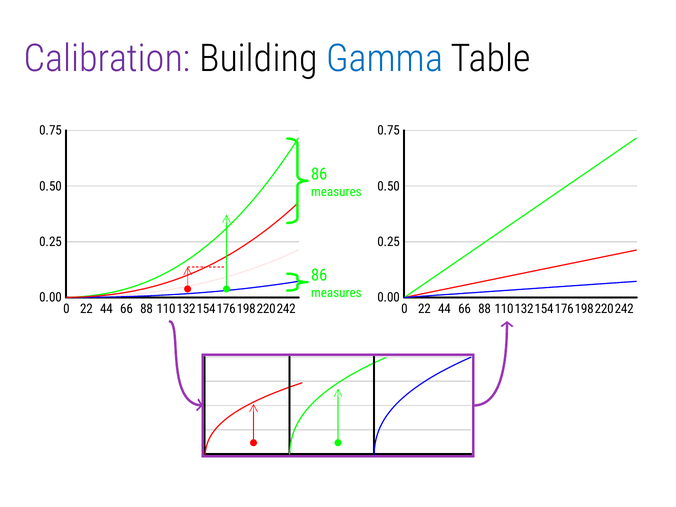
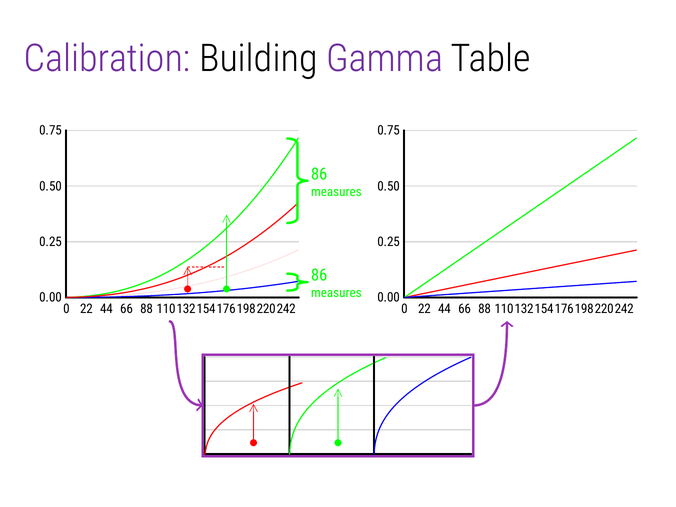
Gamma colour: blue -> purple (385, 59)
